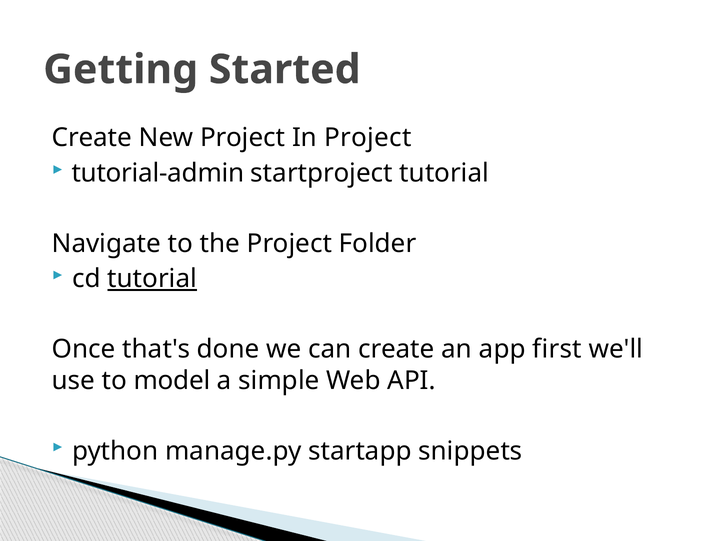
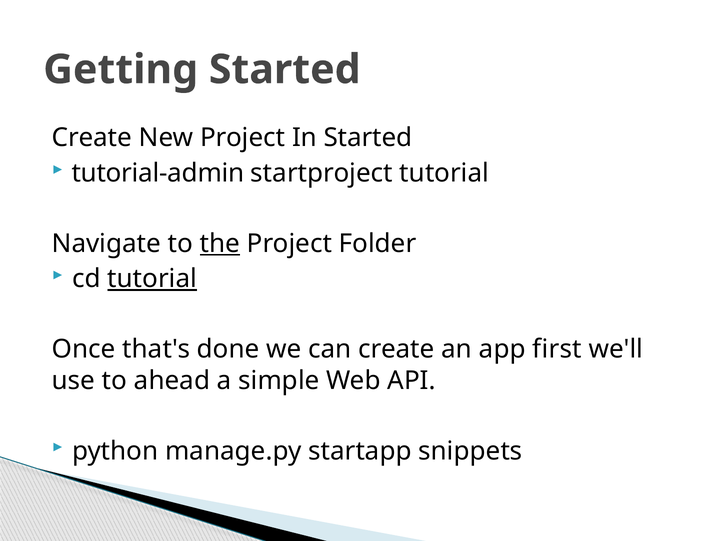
In Project: Project -> Started (368, 138)
the underline: none -> present (220, 244)
model: model -> ahead (172, 381)
